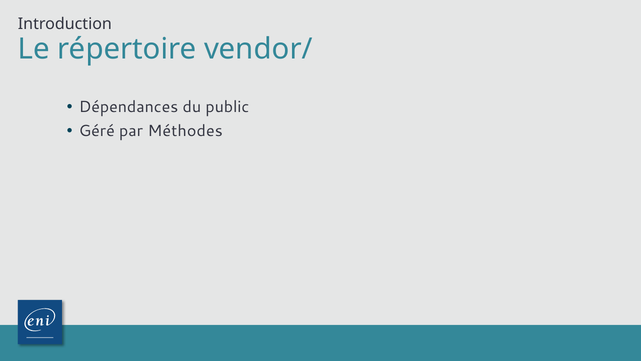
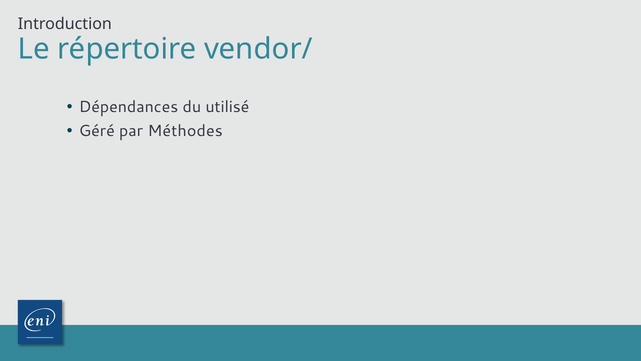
public: public -> utilisé (227, 107)
